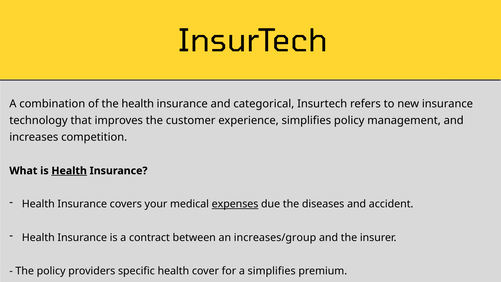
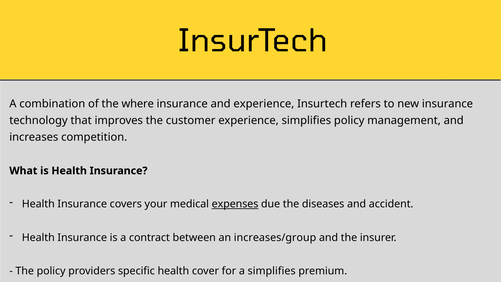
the health: health -> where (138, 104)
and categorical: categorical -> experience (264, 104)
Health underline: present -> none (69, 171)
